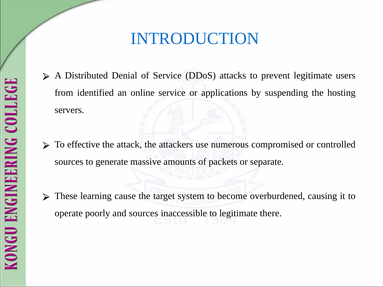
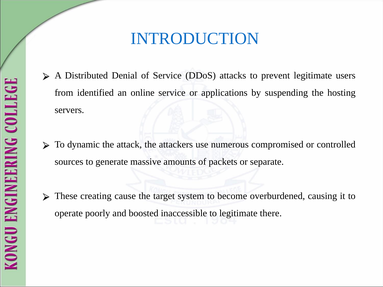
effective: effective -> dynamic (84, 145)
learning: learning -> creating (96, 196)
and sources: sources -> boosted (144, 213)
